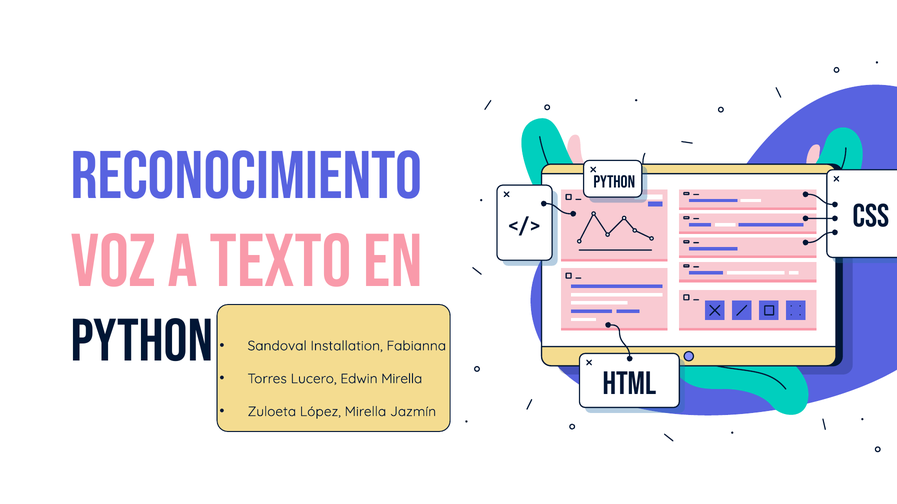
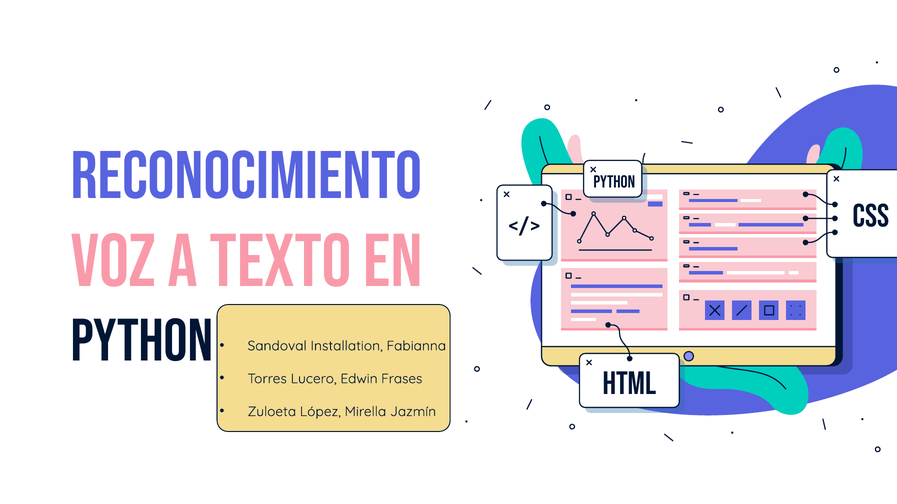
Edwin Mirella: Mirella -> Frases (402, 379)
